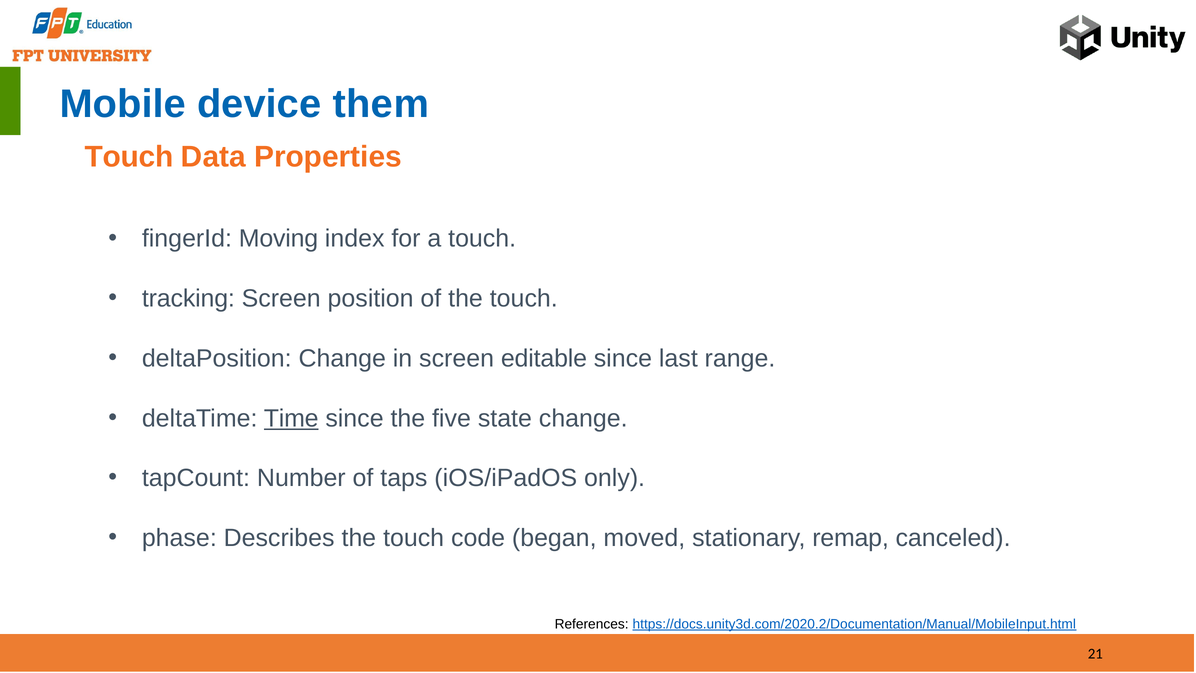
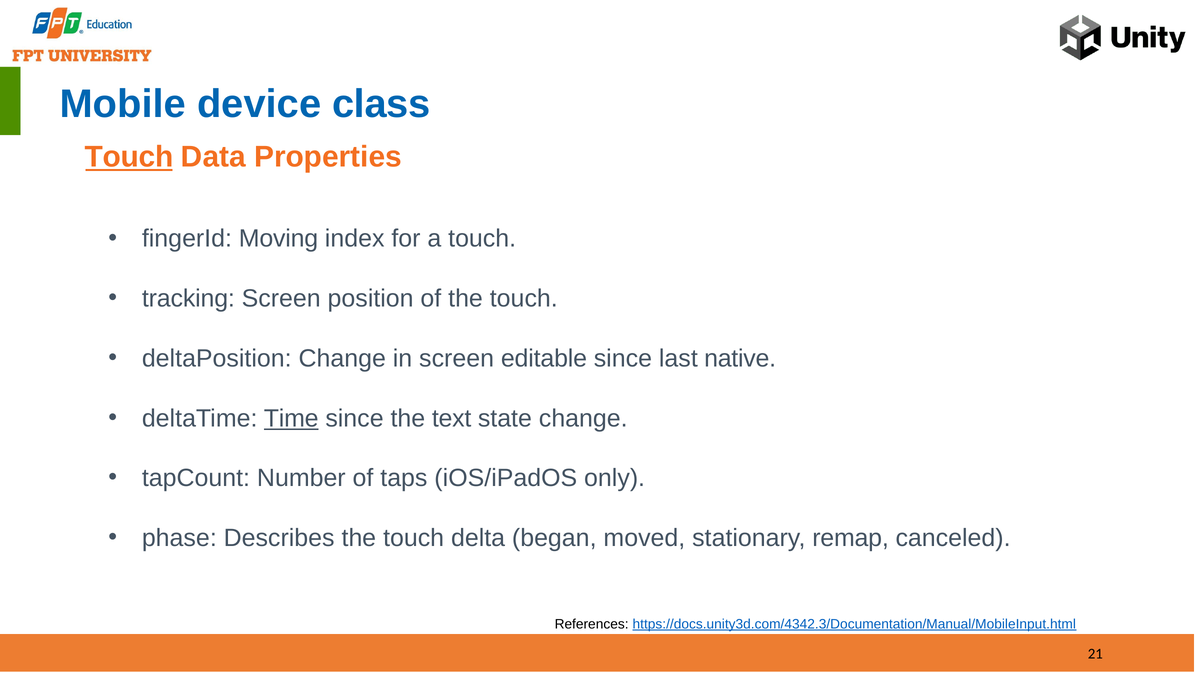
them: them -> class (381, 104)
Touch underline: none -> present (129, 157)
range: range -> native (740, 358)
five: five -> text (452, 418)
code: code -> delta (478, 538)
https://docs.unity3d.com/2020.2/Documentation/Manual/MobileInput.html: https://docs.unity3d.com/2020.2/Documentation/Manual/MobileInput.html -> https://docs.unity3d.com/4342.3/Documentation/Manual/MobileInput.html (854, 624)
